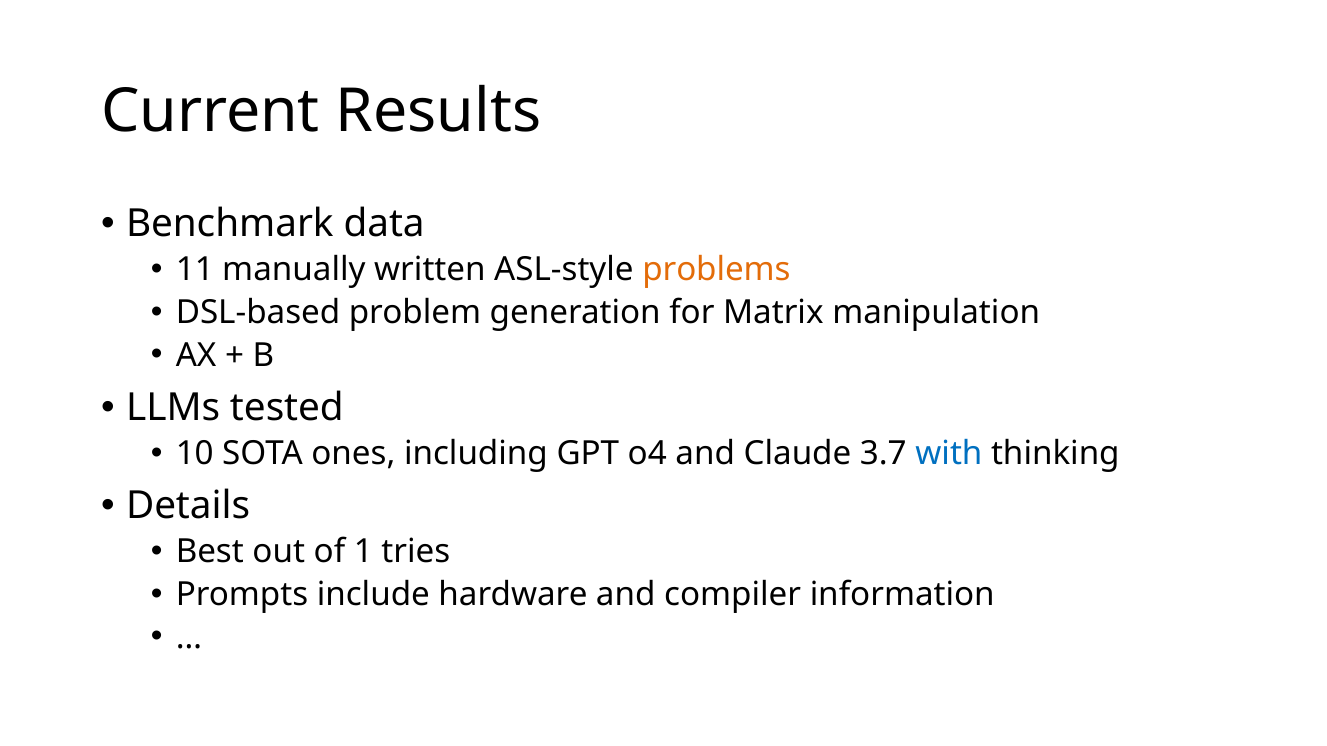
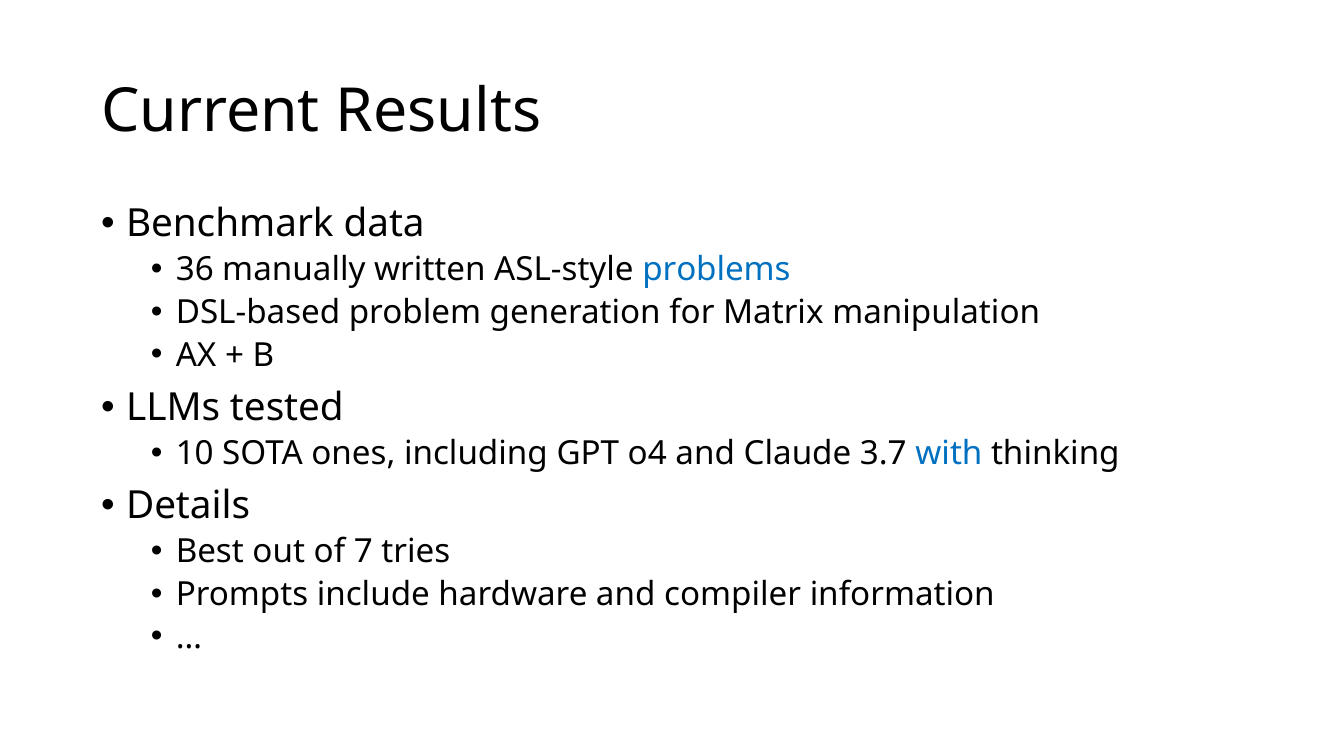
11: 11 -> 36 (195, 270)
problems colour: orange -> blue (716, 270)
1: 1 -> 7 (363, 552)
